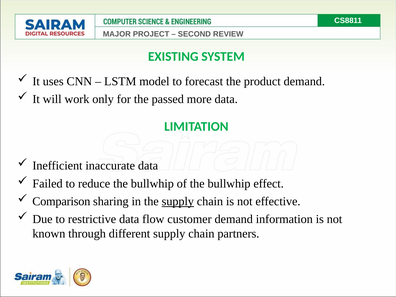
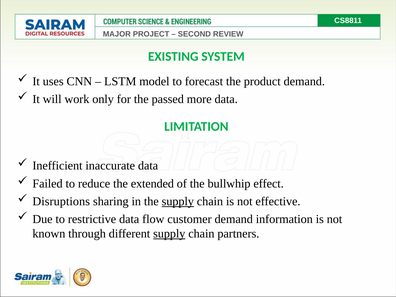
reduce the bullwhip: bullwhip -> extended (152, 184)
Comparison: Comparison -> Disruptions (61, 201)
supply underline: none -> present (169, 234)
